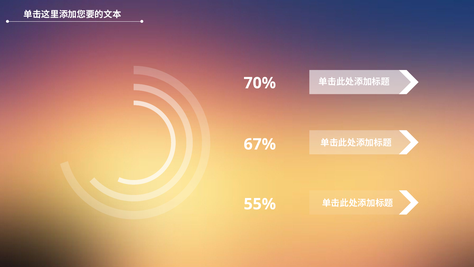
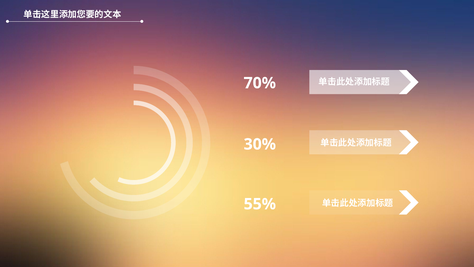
67%: 67% -> 30% (260, 144)
